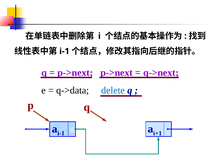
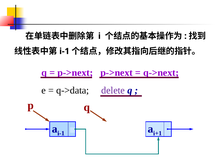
delete colour: blue -> purple (113, 90)
